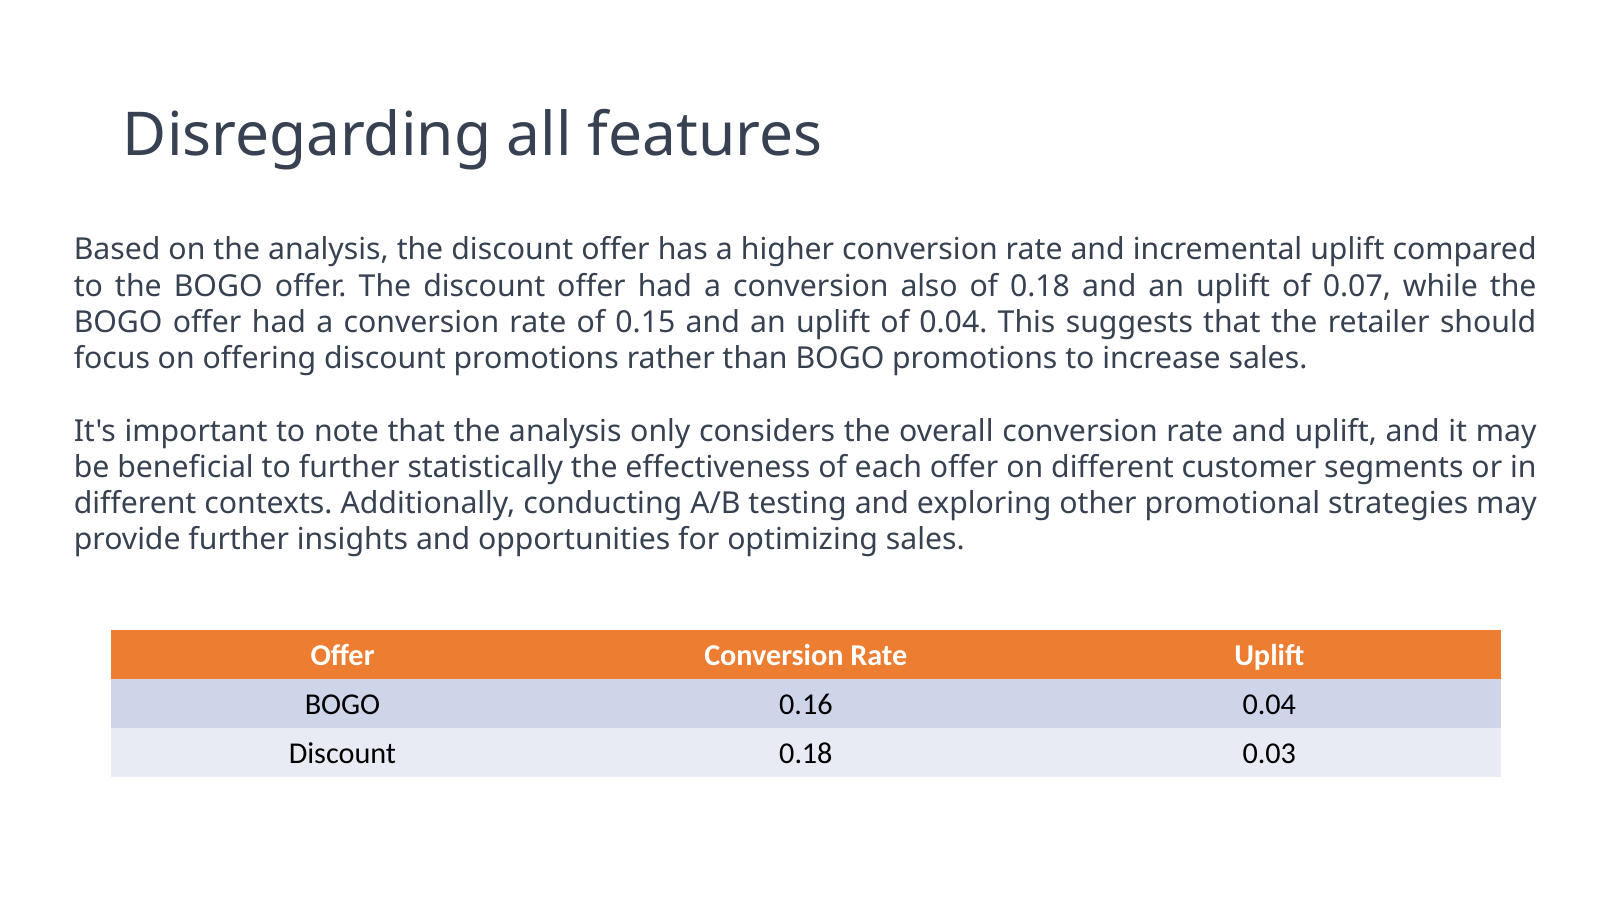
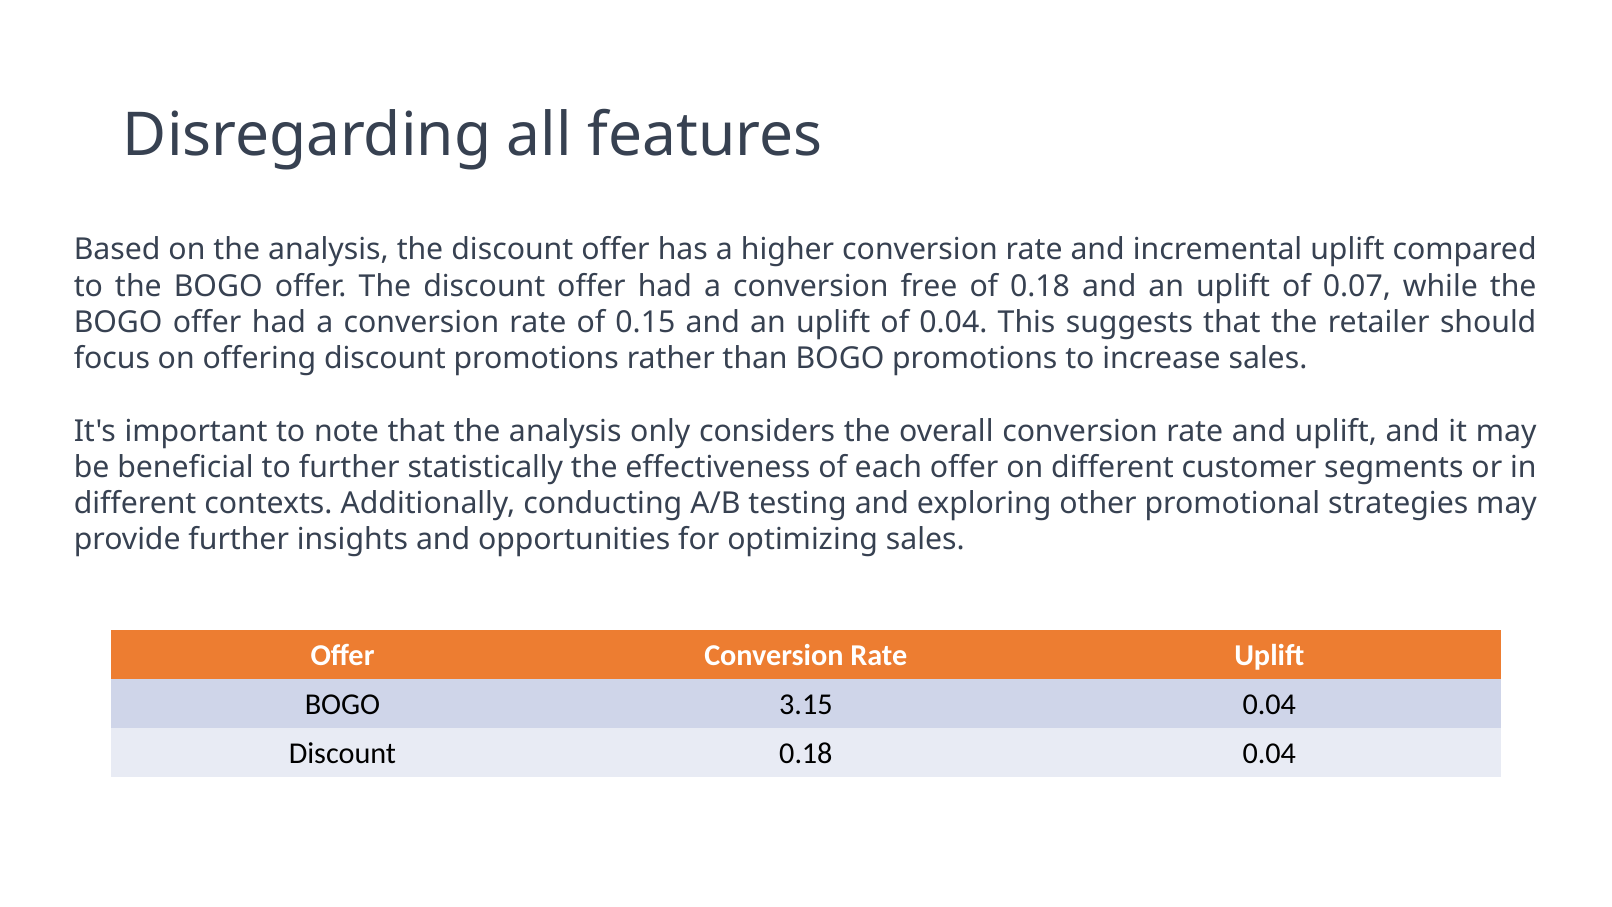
also: also -> free (929, 286)
0.16: 0.16 -> 3.15 (806, 704)
0.18 0.03: 0.03 -> 0.04 (1269, 753)
